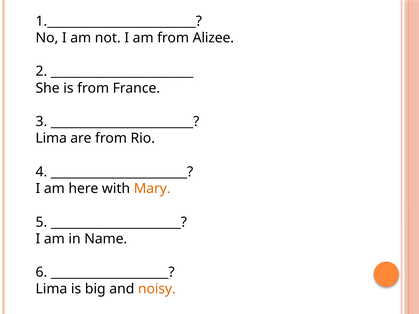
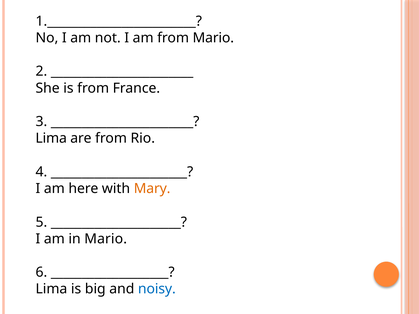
from Alizee: Alizee -> Mario (213, 38)
in Name: Name -> Mario (106, 239)
noisy colour: orange -> blue (157, 289)
